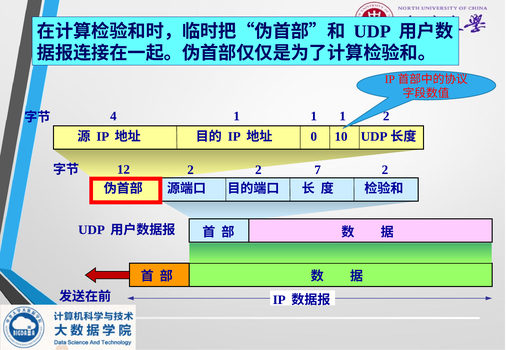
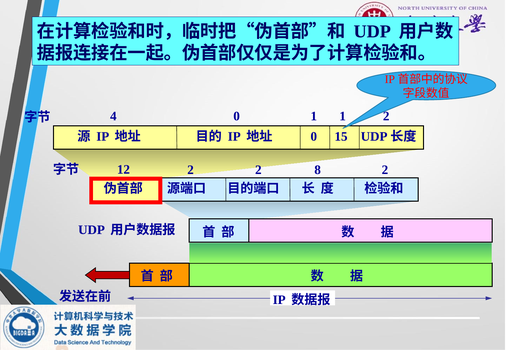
4 1: 1 -> 0 (237, 116)
10: 10 -> 15 (341, 137)
7: 7 -> 8 (318, 170)
